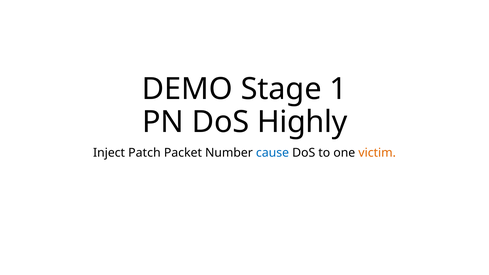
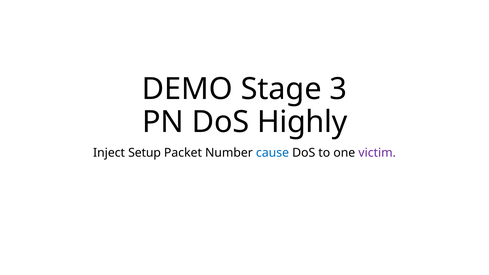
1: 1 -> 3 (338, 89)
Patch: Patch -> Setup (145, 153)
victim colour: orange -> purple (377, 153)
